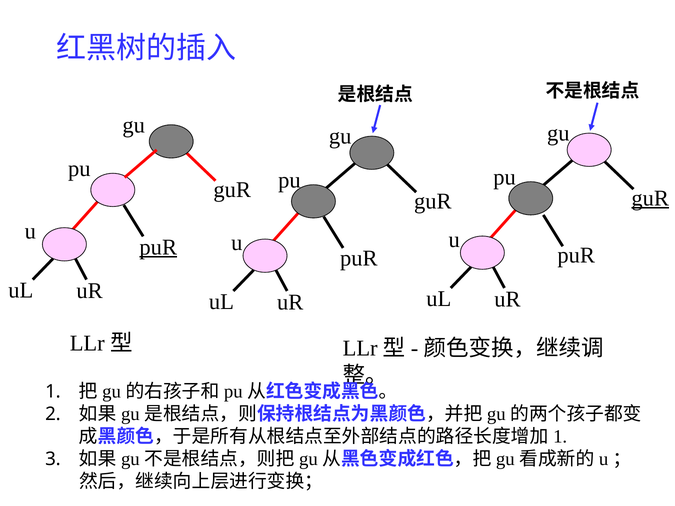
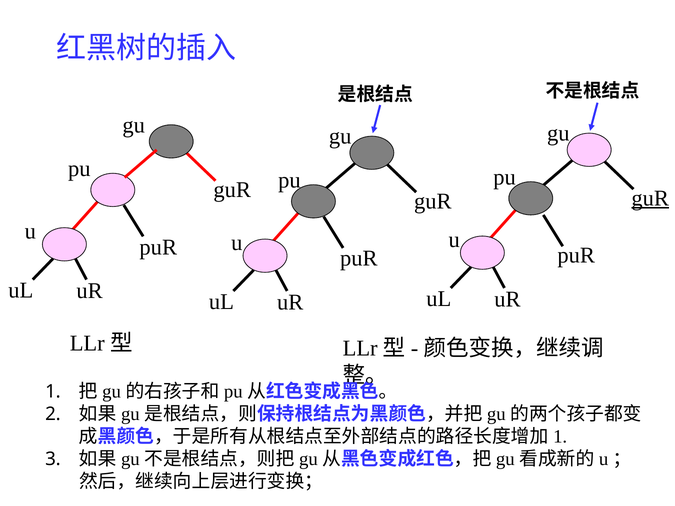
puR underline: present -> none (158, 247)
